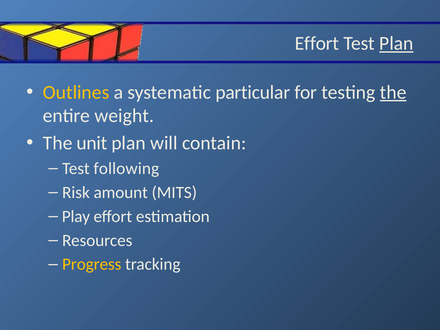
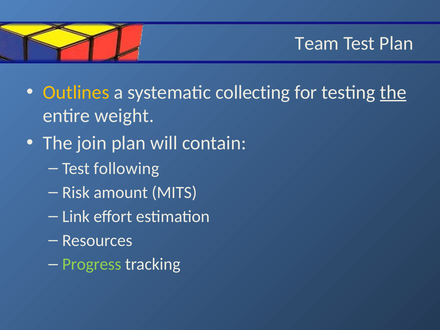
Effort: Effort -> Team (317, 44)
Plan underline: present -> none (396, 44)
particular: particular -> collecting (253, 92)
unit: unit -> join (92, 143)
Play: Play -> Link (76, 216)
Progress colour: yellow -> light green (92, 264)
